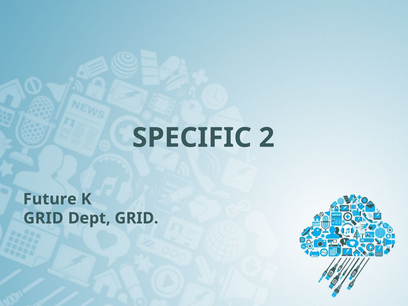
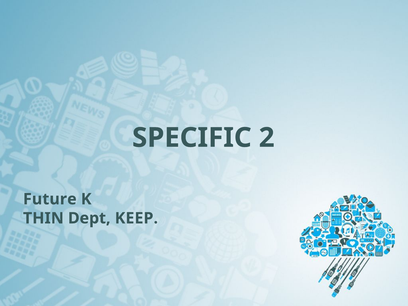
GRID: GRID -> THIN (43, 218)
Dept GRID: GRID -> KEEP (136, 218)
